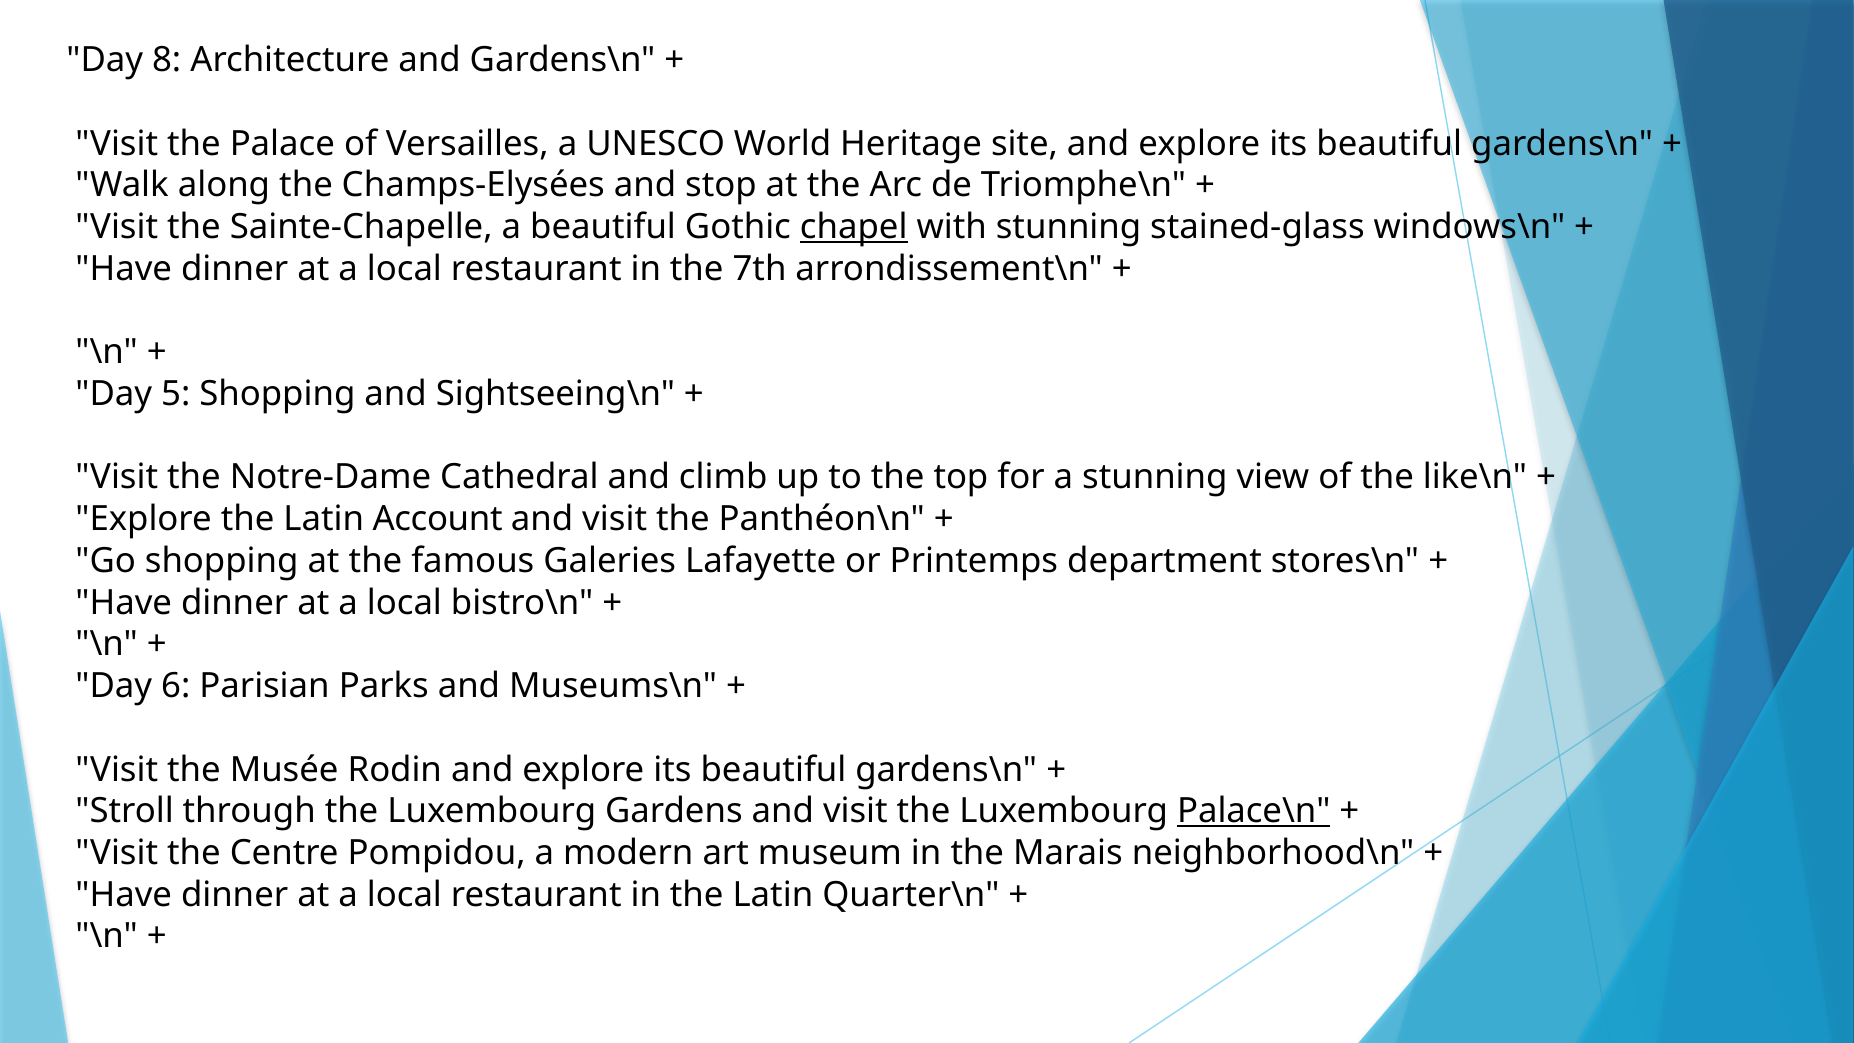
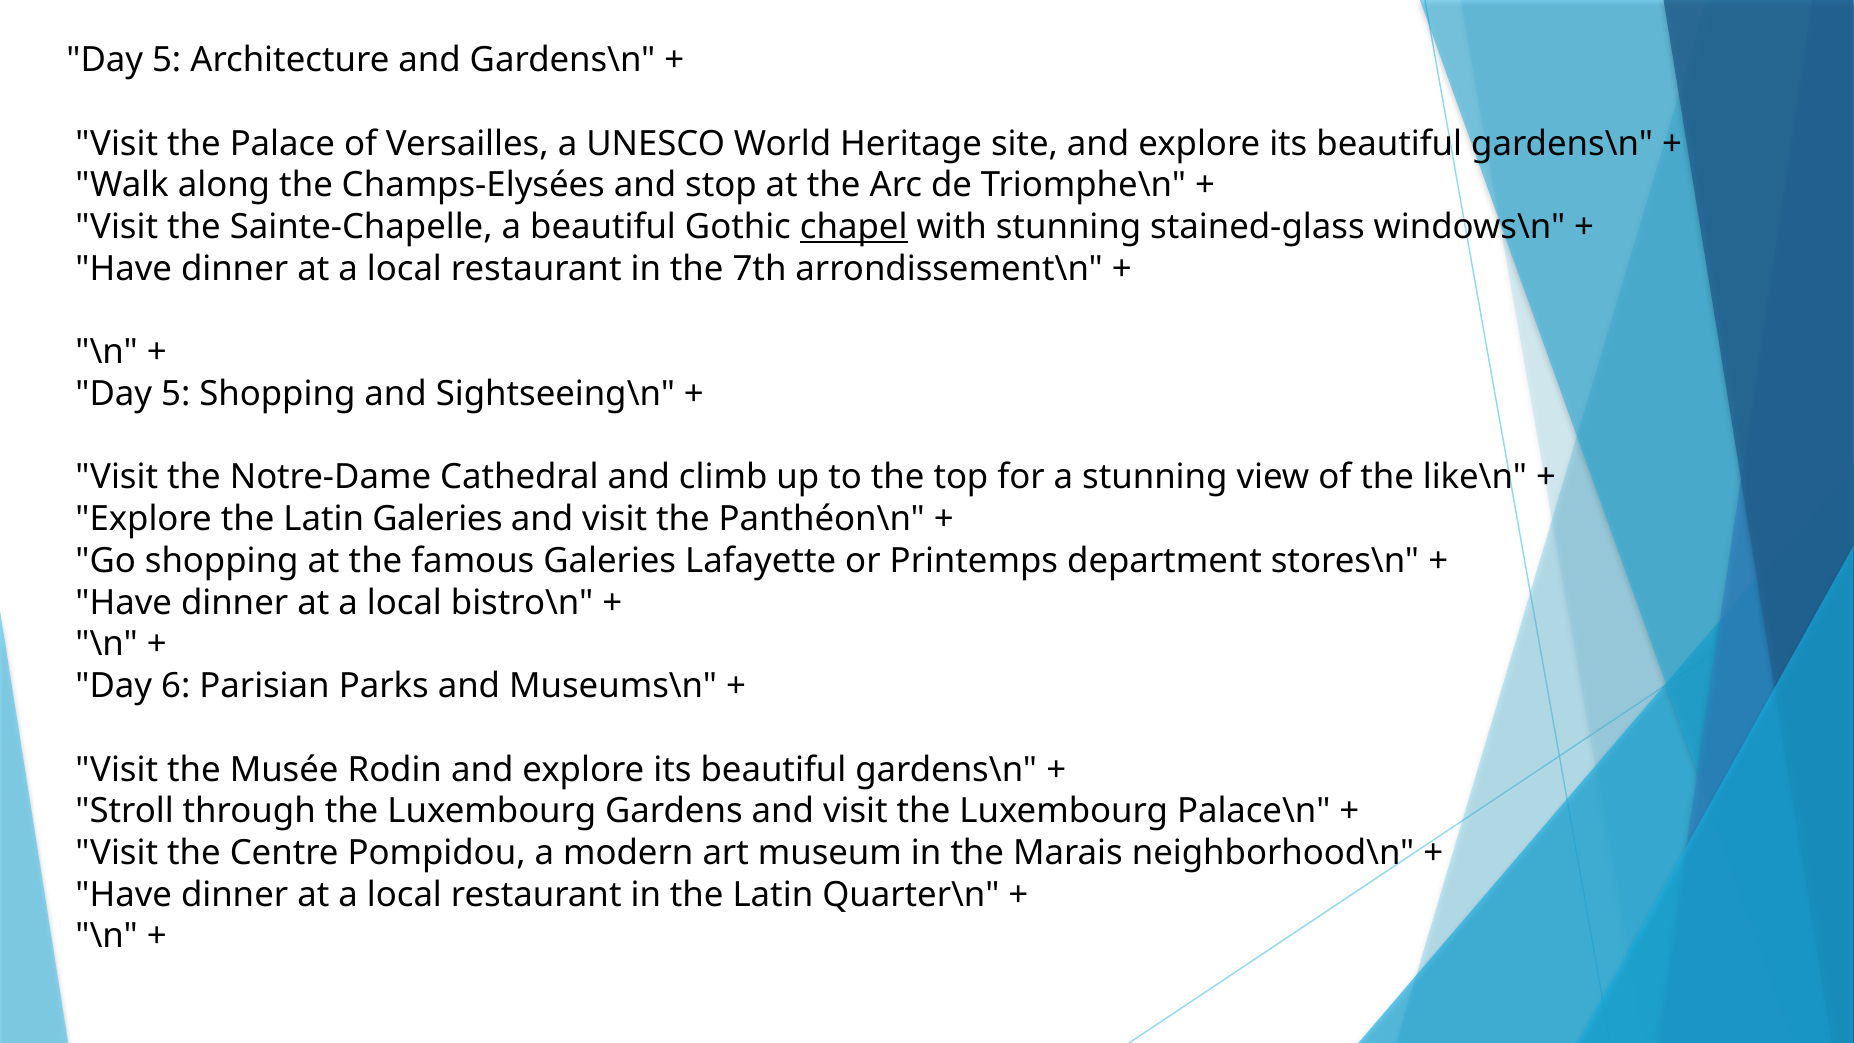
8: 8 -> 5 (167, 60)
Latin Account: Account -> Galeries (438, 519)
Palace\n underline: present -> none (1254, 811)
